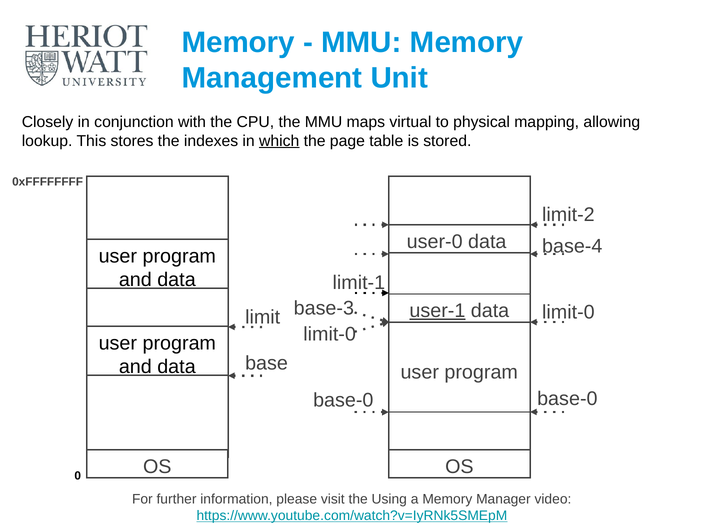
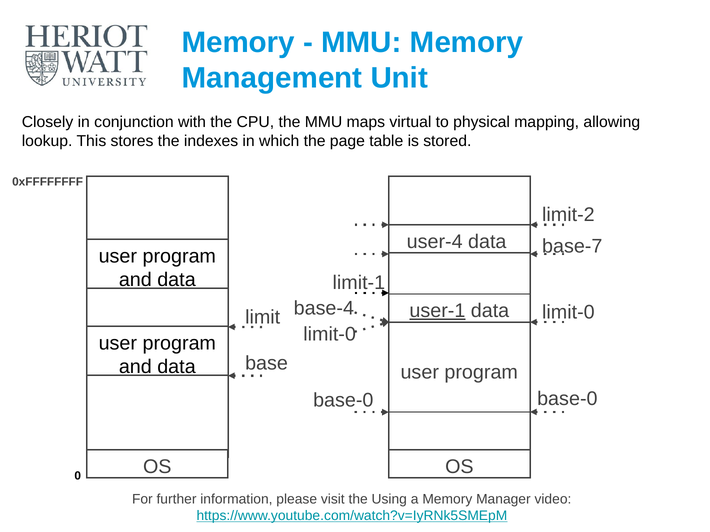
which underline: present -> none (279, 141)
user-0: user-0 -> user-4 (435, 242)
base-4: base-4 -> base-7 (572, 247)
base-3: base-3 -> base-4 (324, 309)
